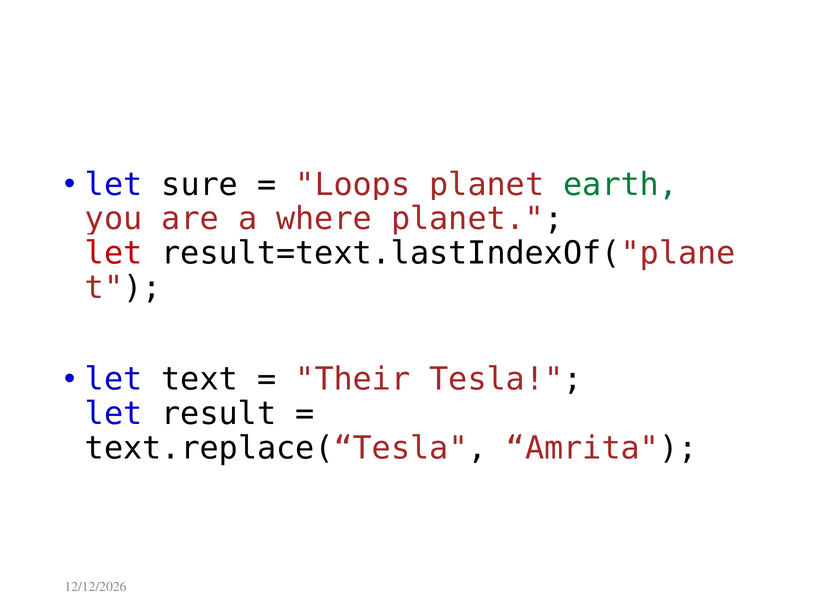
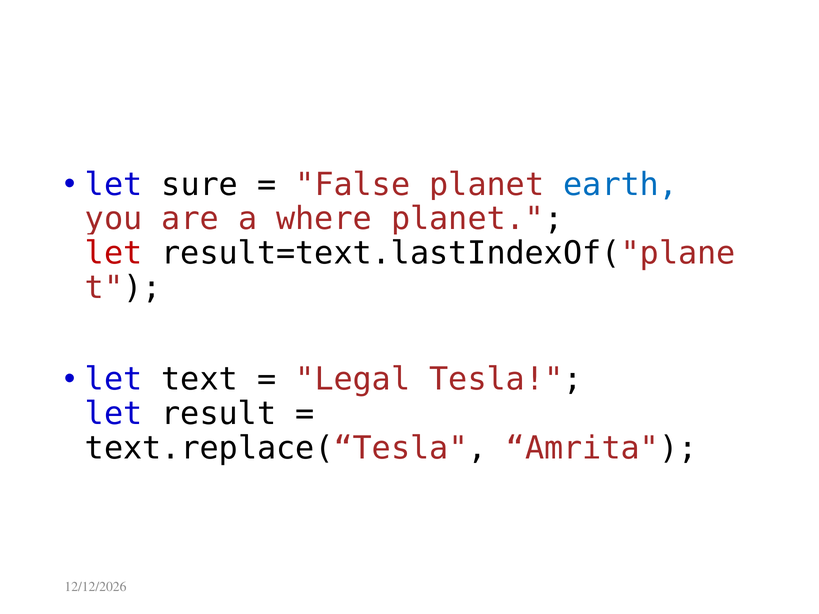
Loops: Loops -> False (353, 185)
earth colour: green -> blue (621, 185)
Their: Their -> Legal (353, 379)
